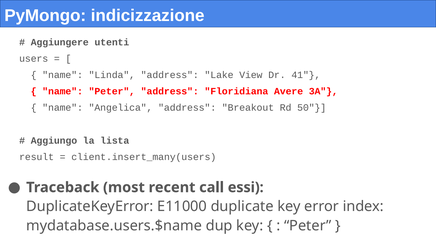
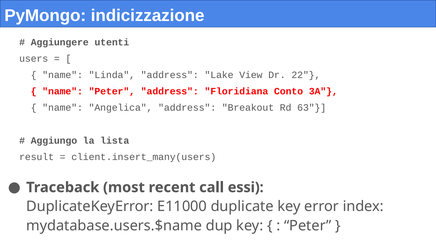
41: 41 -> 22 (306, 75)
Avere: Avere -> Conto (289, 91)
50: 50 -> 63 (312, 108)
